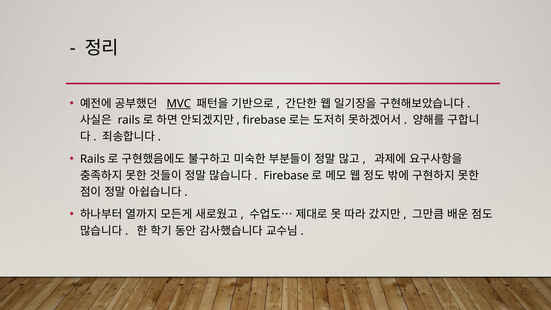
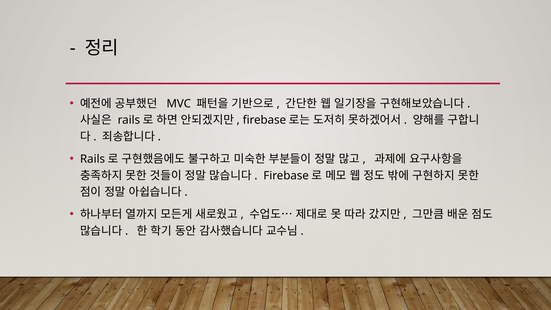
MVC underline: present -> none (179, 104)
